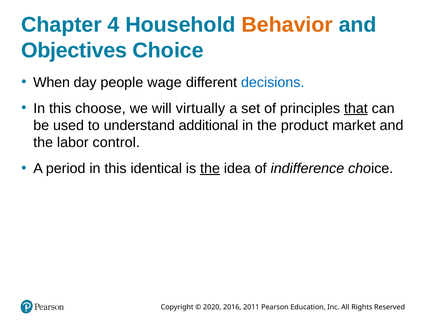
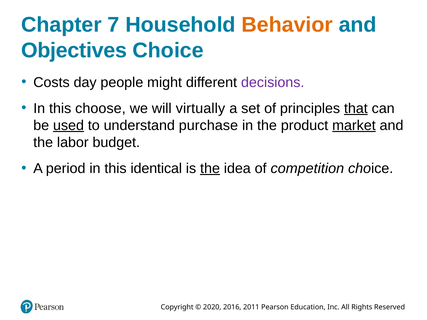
4: 4 -> 7 (114, 25)
When: When -> Costs (51, 82)
wage: wage -> might (165, 82)
decisions colour: blue -> purple (273, 82)
used underline: none -> present (69, 126)
additional: additional -> purchase (208, 126)
market underline: none -> present (354, 126)
control: control -> budget (116, 143)
indifference: indifference -> competition (307, 169)
